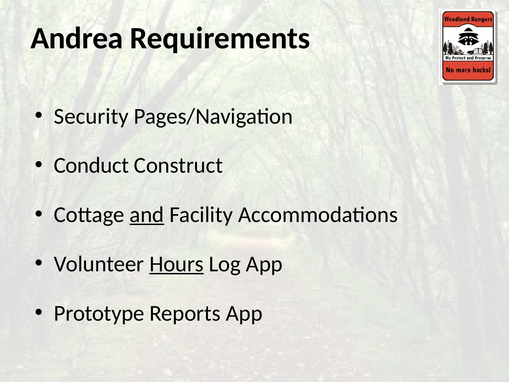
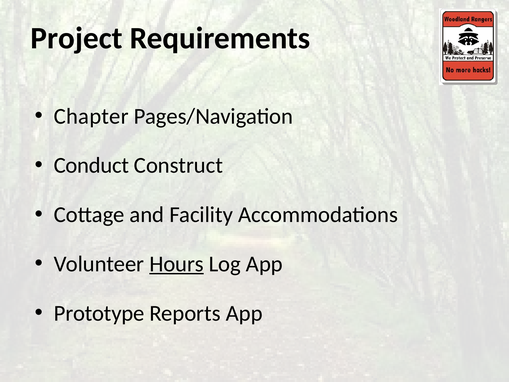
Andrea: Andrea -> Project (77, 38)
Security: Security -> Chapter (91, 116)
and underline: present -> none (147, 215)
